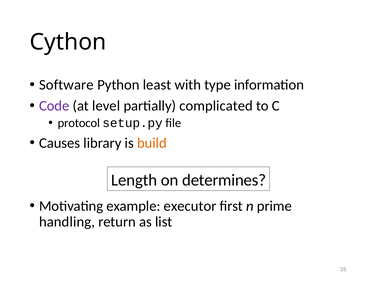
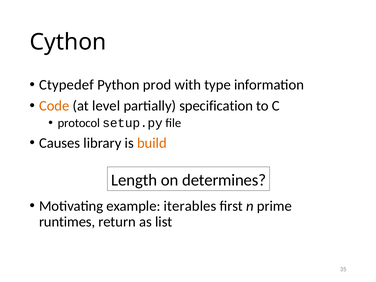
Software: Software -> Ctypedef (66, 85)
least: least -> prod (157, 85)
Code colour: purple -> orange (54, 106)
complicated: complicated -> specification (216, 106)
executor: executor -> iterables (190, 206)
handling: handling -> runtimes (67, 222)
